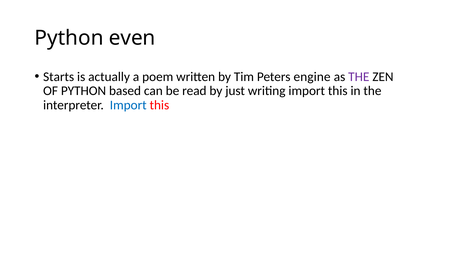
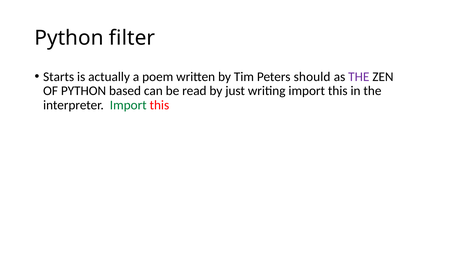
even: even -> filter (132, 38)
engine: engine -> should (312, 77)
Import colour: blue -> green (128, 105)
